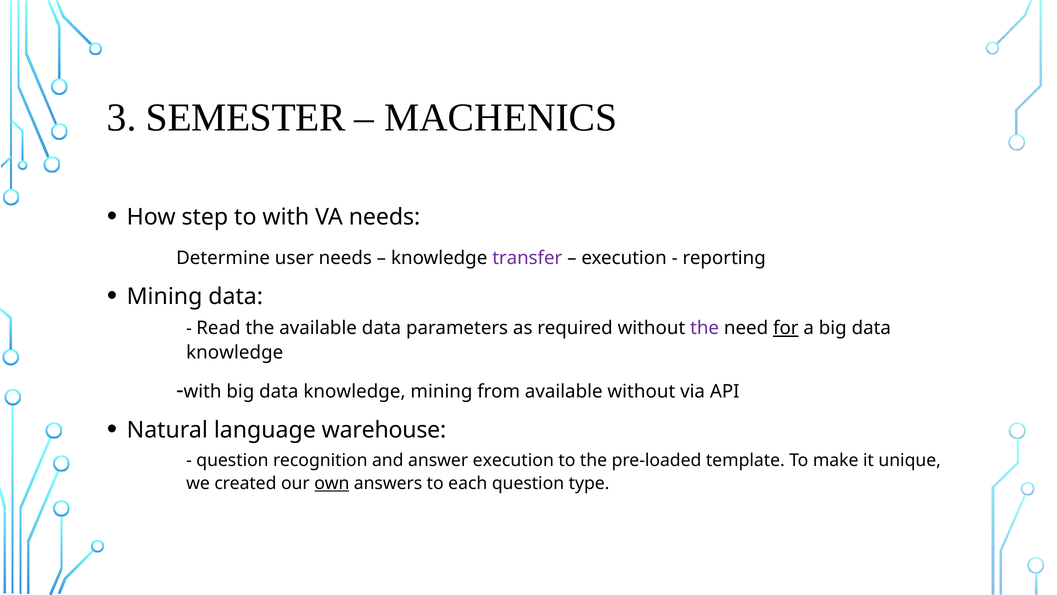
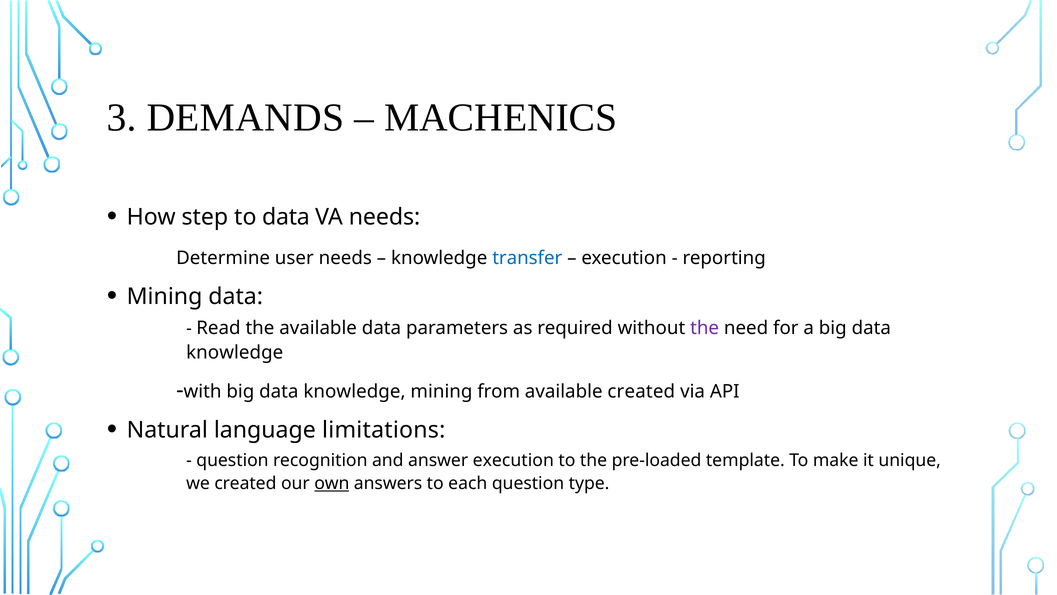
SEMESTER: SEMESTER -> DEMANDS (245, 117)
to with: with -> data (286, 217)
transfer colour: purple -> blue (527, 258)
for underline: present -> none (786, 328)
available without: without -> created (641, 391)
warehouse: warehouse -> limitations (384, 430)
